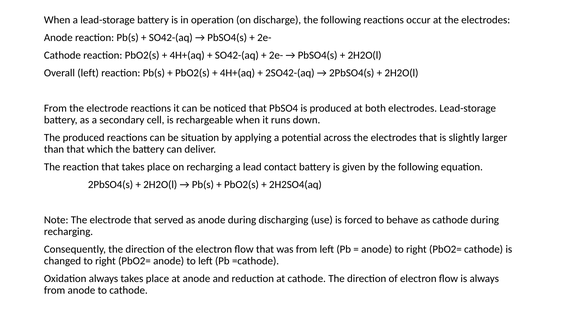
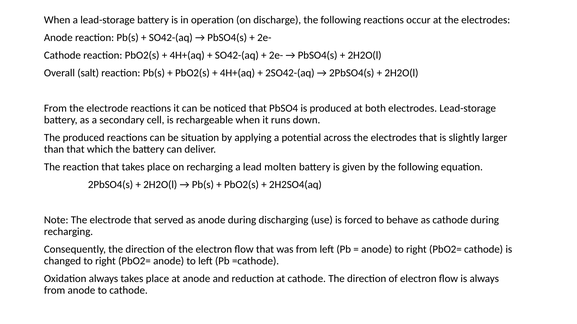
Overall left: left -> salt (88, 73)
contact: contact -> molten (280, 167)
